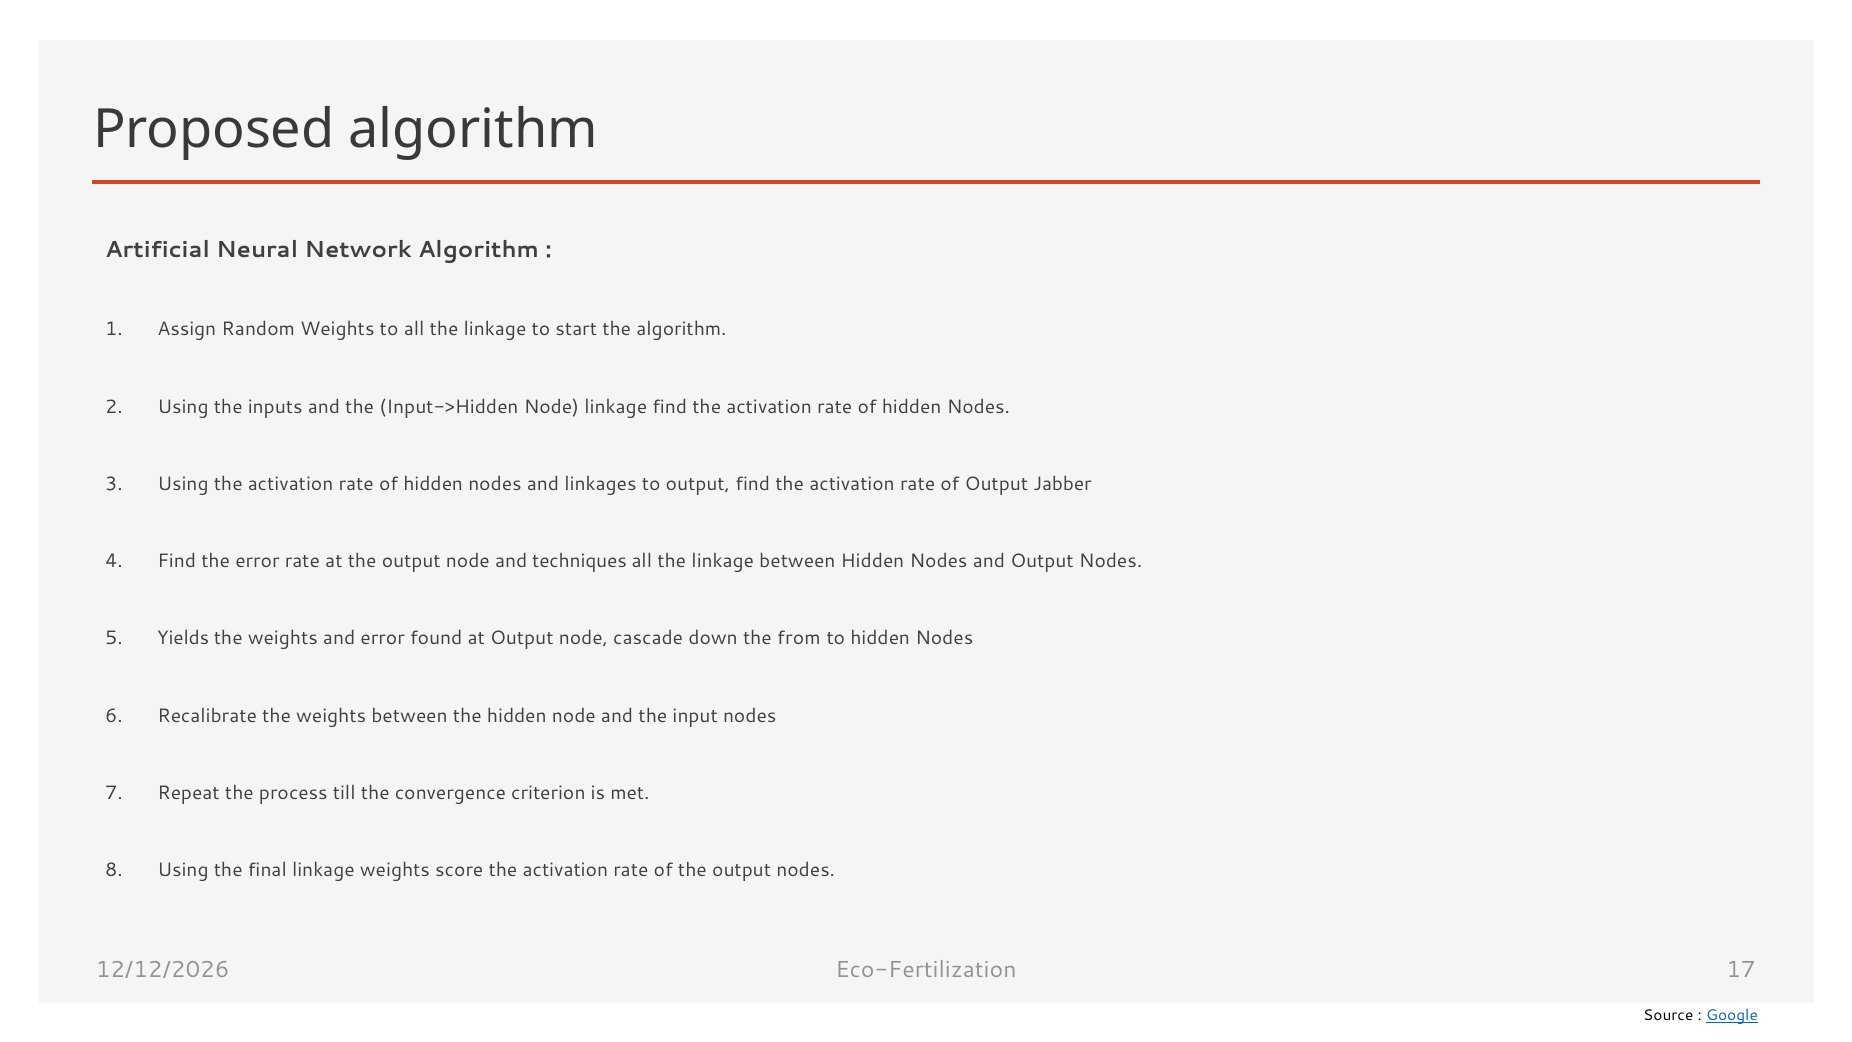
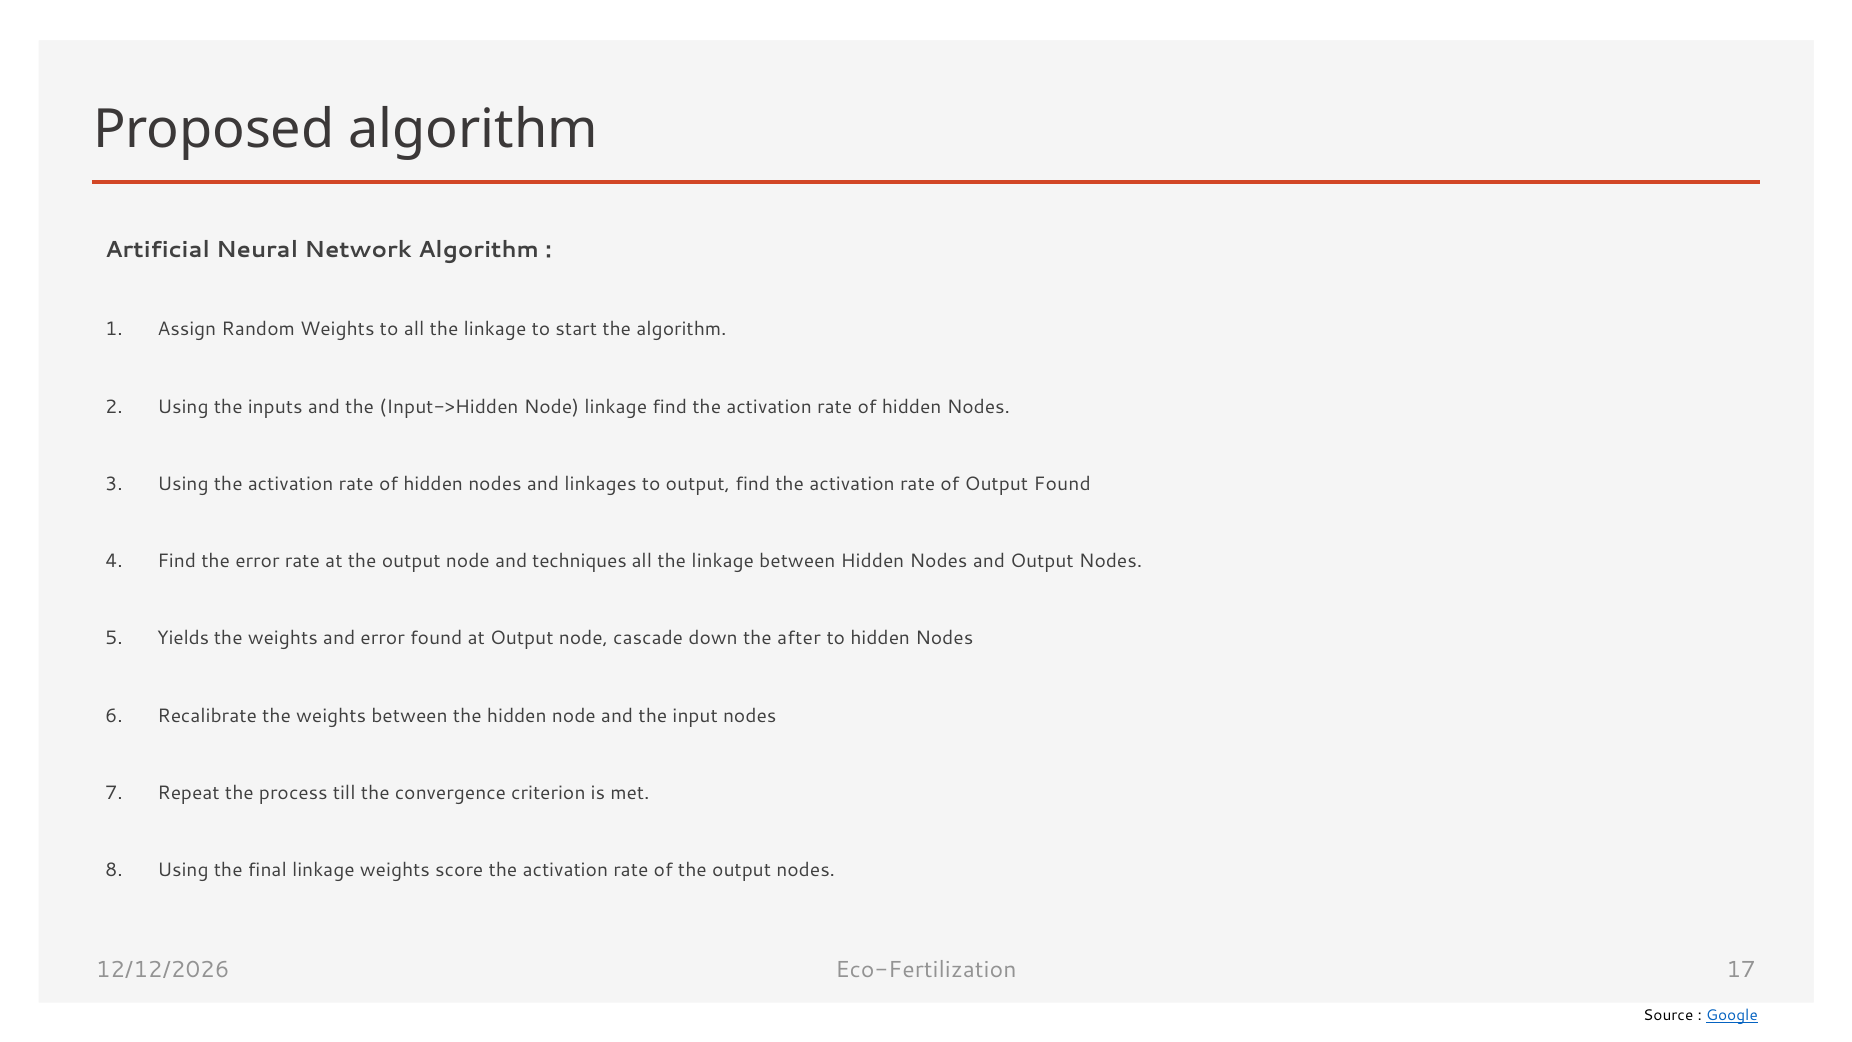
Output Jabber: Jabber -> Found (1062, 484)
from: from -> after (799, 638)
